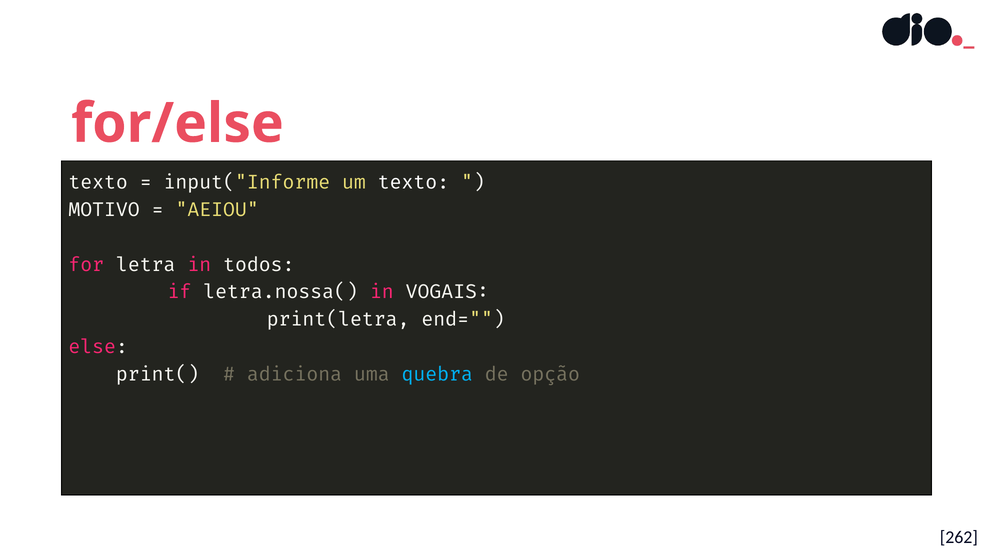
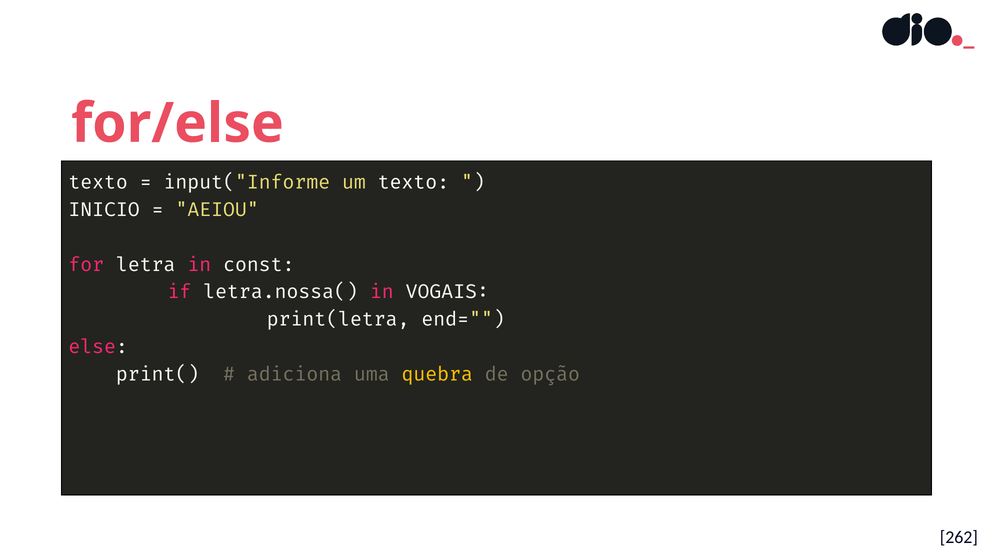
MOTIVO: MOTIVO -> INICIO (104, 210)
todos: todos -> const (259, 265)
quebra colour: light blue -> yellow (437, 374)
